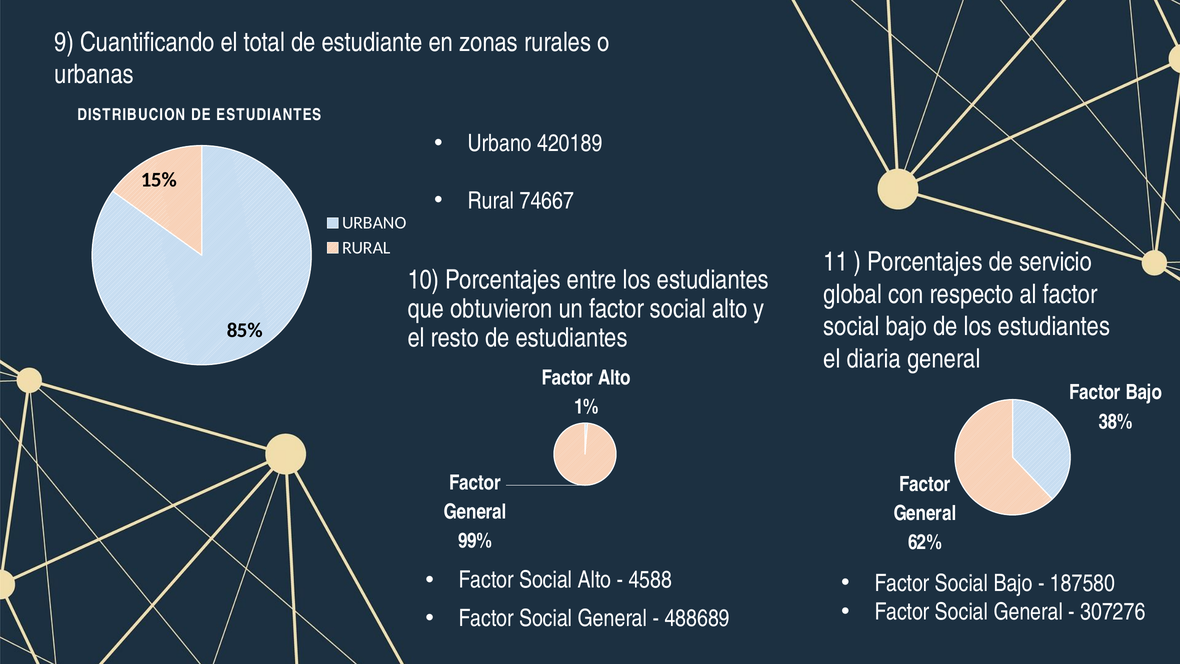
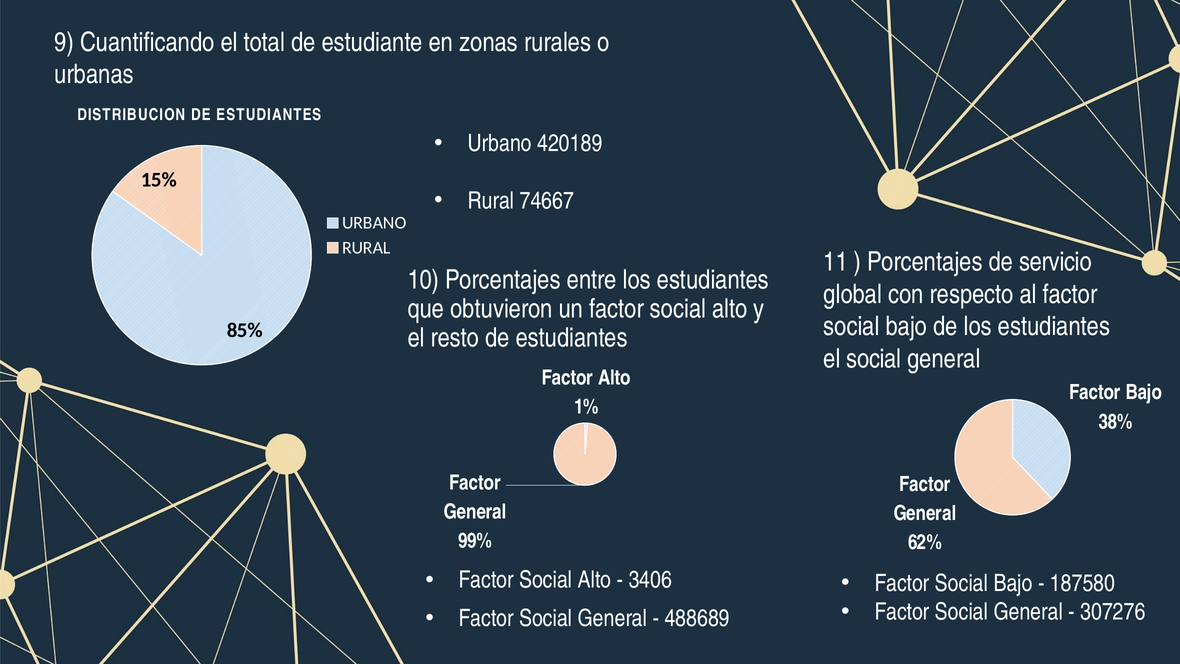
el diaria: diaria -> social (874, 359)
4588: 4588 -> 3406 (650, 580)
